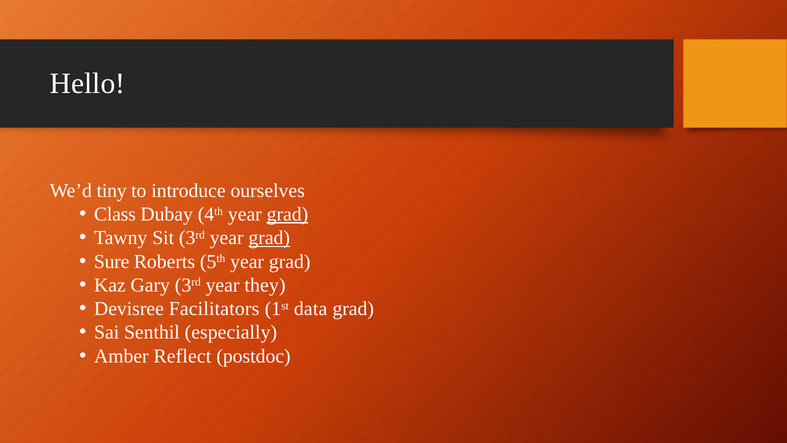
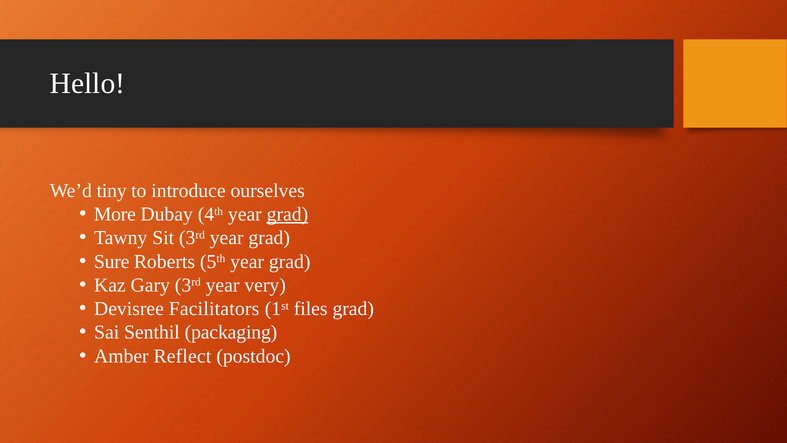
Class: Class -> More (115, 214)
grad underline: present -> none (269, 238)
they: they -> very (265, 285)
data: data -> files (311, 309)
especially: especially -> packaging (231, 332)
